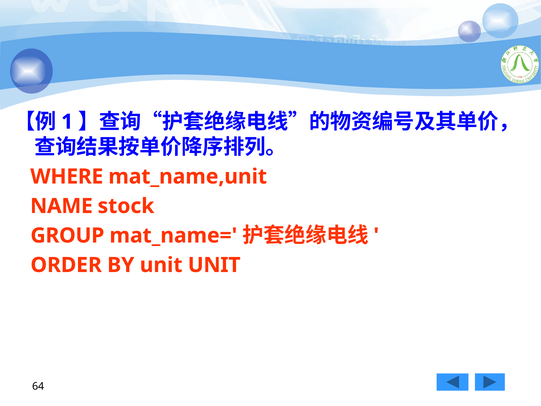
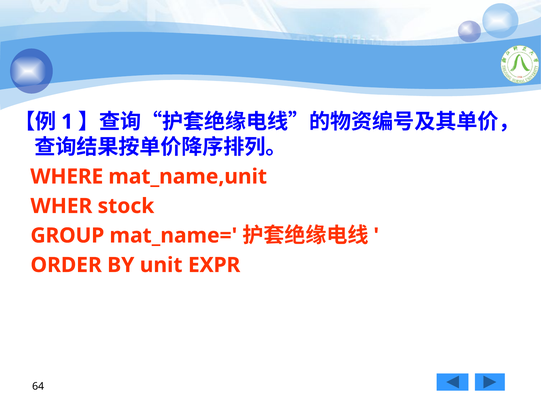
NAME: NAME -> WHER (61, 206)
unit UNIT: UNIT -> EXPR (214, 265)
